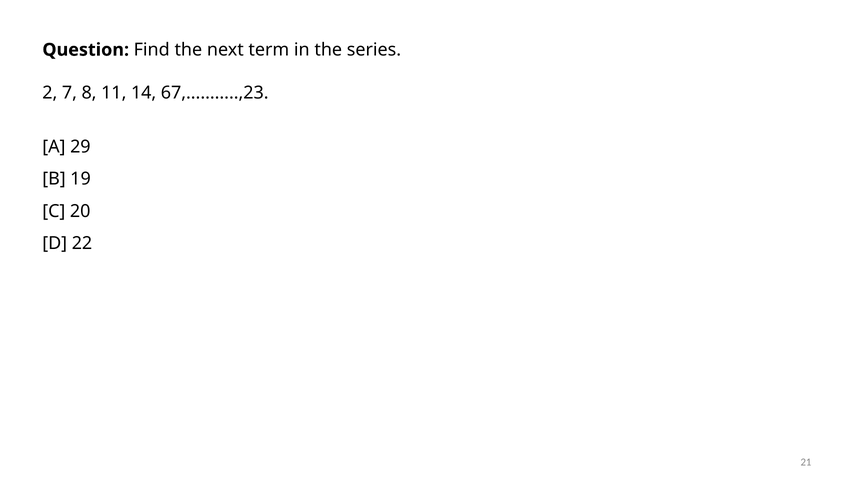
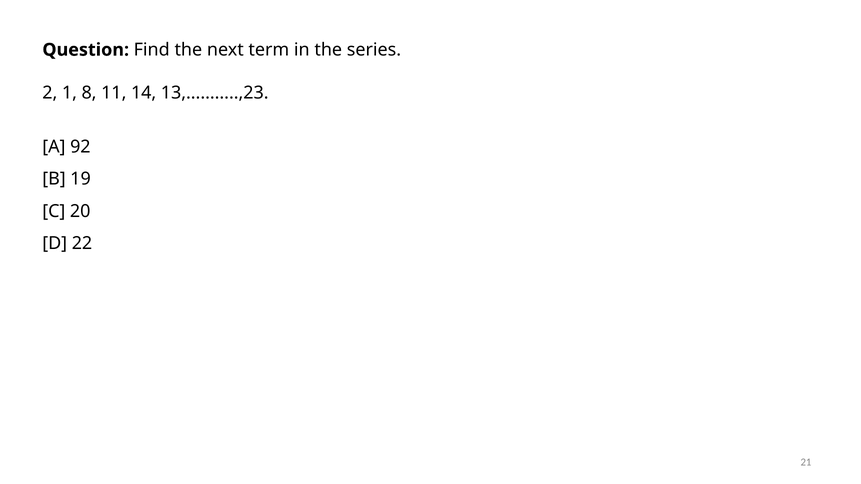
7: 7 -> 1 (69, 93)
67,...........,23: 67,...........,23 -> 13,...........,23 (215, 93)
29: 29 -> 92 (80, 147)
